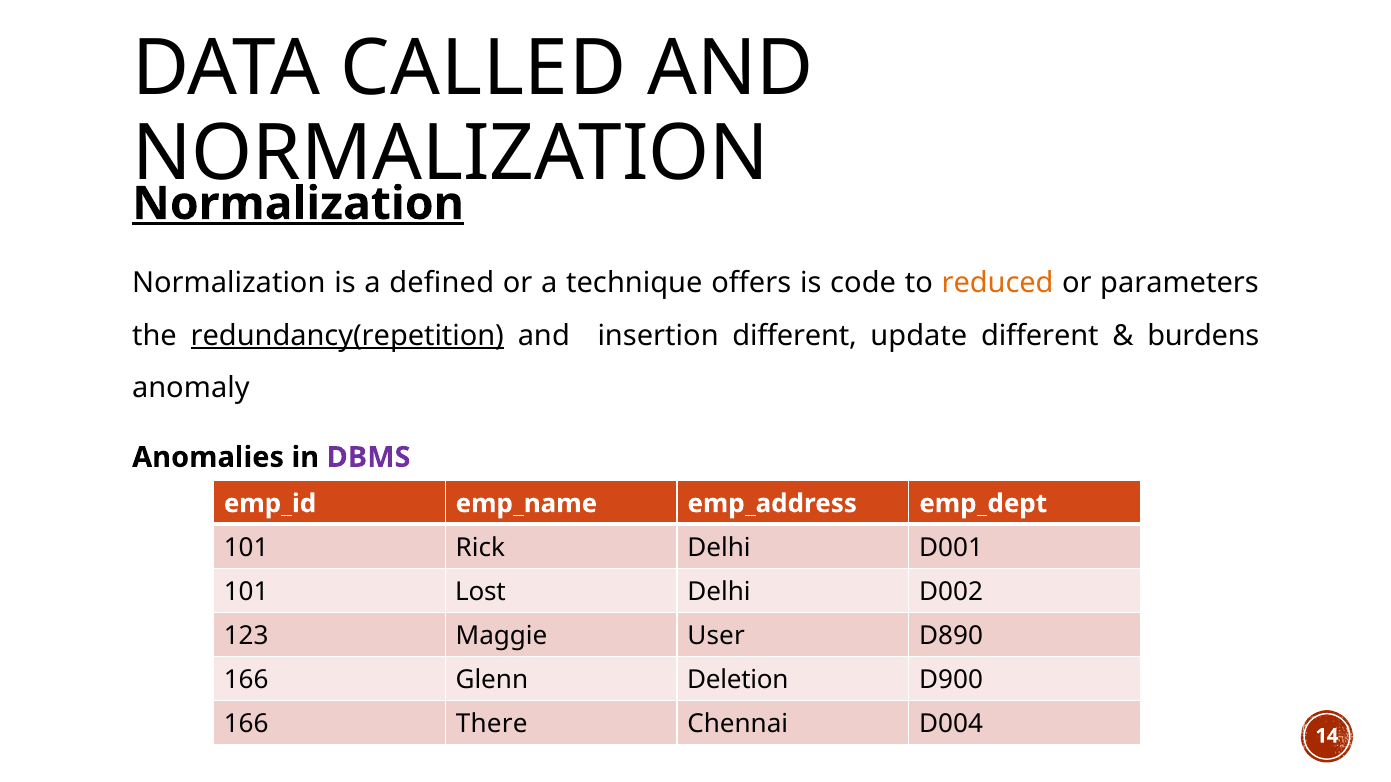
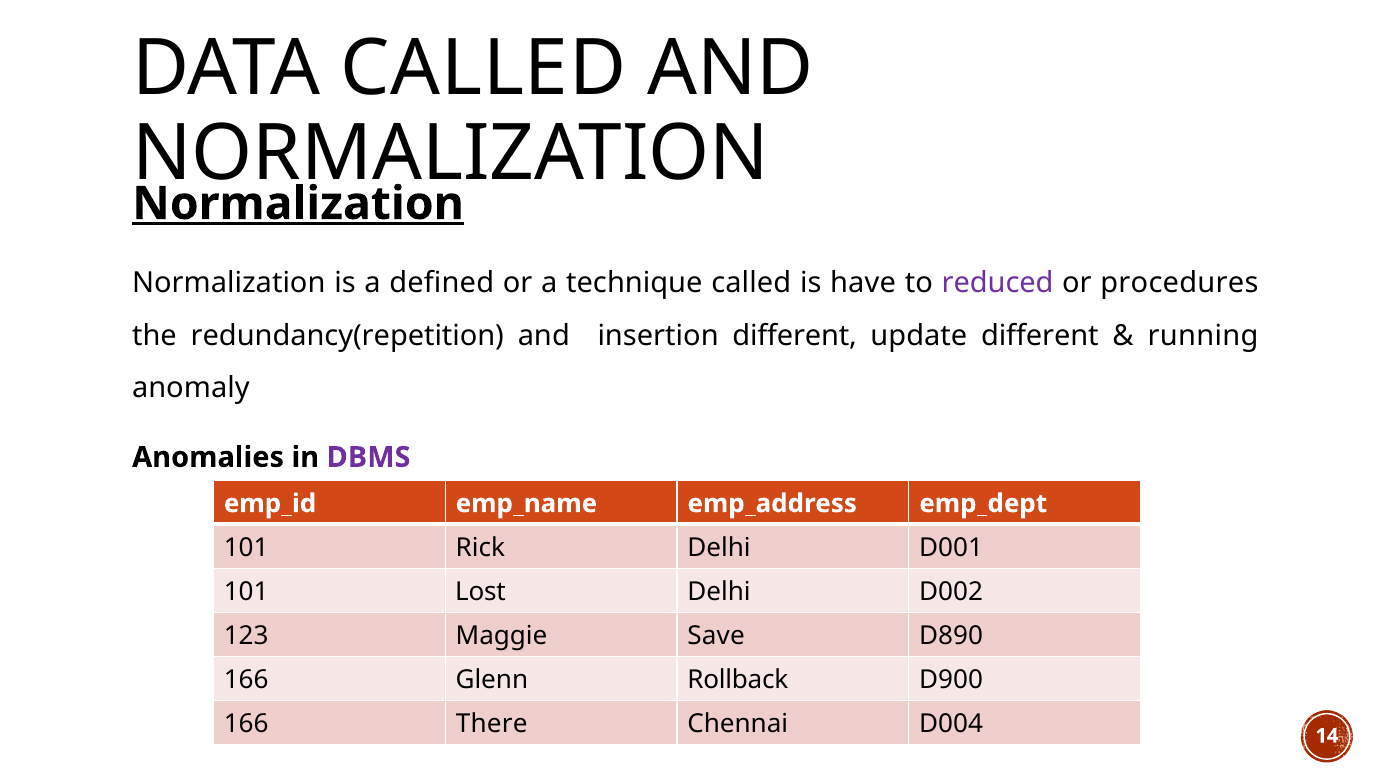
technique offers: offers -> called (751, 283)
code: code -> have (863, 283)
reduced colour: orange -> purple (998, 283)
parameters: parameters -> procedures (1179, 283)
redundancy(repetition underline: present -> none (347, 336)
burdens: burdens -> running (1203, 336)
User: User -> Save (716, 636)
Deletion: Deletion -> Rollback (738, 680)
